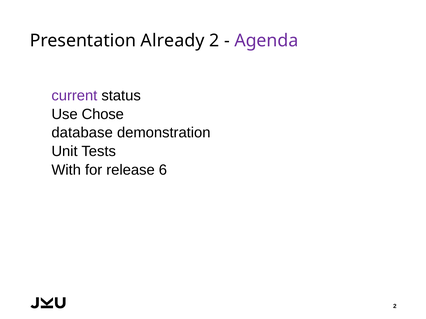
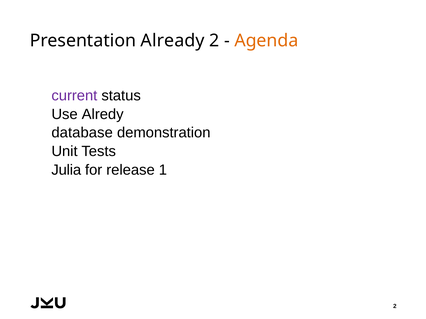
Agenda colour: purple -> orange (266, 41)
Chose: Chose -> Alredy (103, 114)
With: With -> Julia (66, 170)
6: 6 -> 1 (163, 170)
